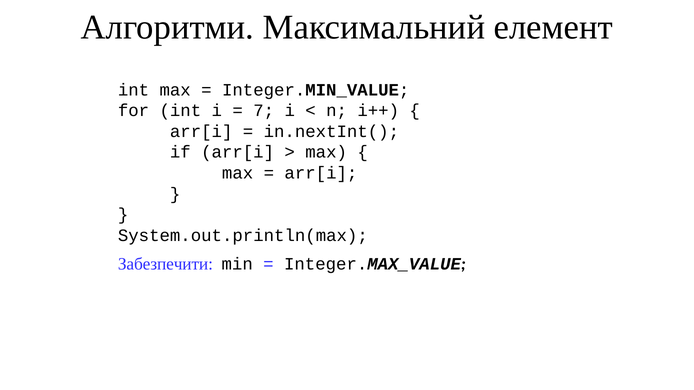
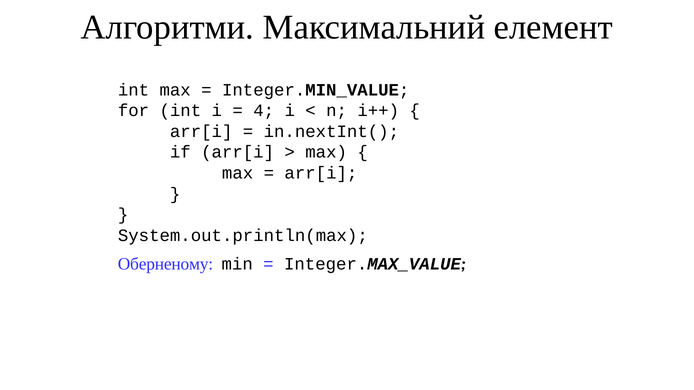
7: 7 -> 4 (264, 111)
Забезпечити: Забезпечити -> Оберненому (165, 264)
